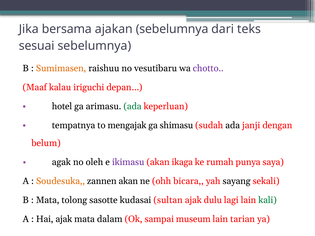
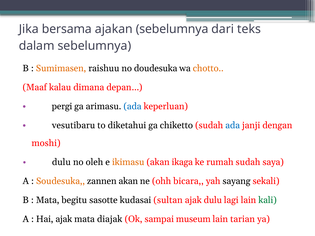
sesuai: sesuai -> dalam (37, 46)
vesutibaru: vesutibaru -> doudesuka (156, 68)
chotto colour: purple -> orange (208, 68)
iriguchi: iriguchi -> dimana (89, 87)
hotel: hotel -> pergi (62, 106)
ada colour: green -> blue (132, 106)
tempatnya: tempatnya -> vesutibaru (74, 125)
mengajak: mengajak -> diketahui (127, 125)
shimasu: shimasu -> chiketto (176, 125)
ada colour: black -> blue (233, 125)
belum: belum -> moshi (46, 143)
agak: agak -> dulu (61, 162)
ikimasu colour: purple -> orange (128, 162)
rumah punya: punya -> sudah (248, 162)
tolong: tolong -> begitu (74, 200)
dalam: dalam -> diajak (110, 219)
